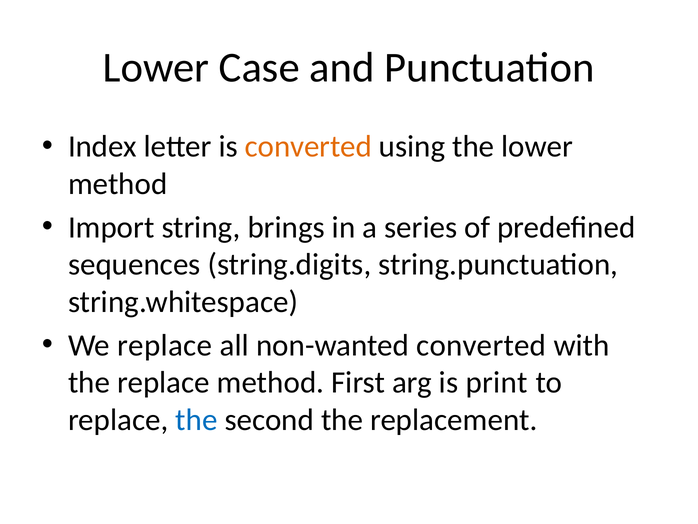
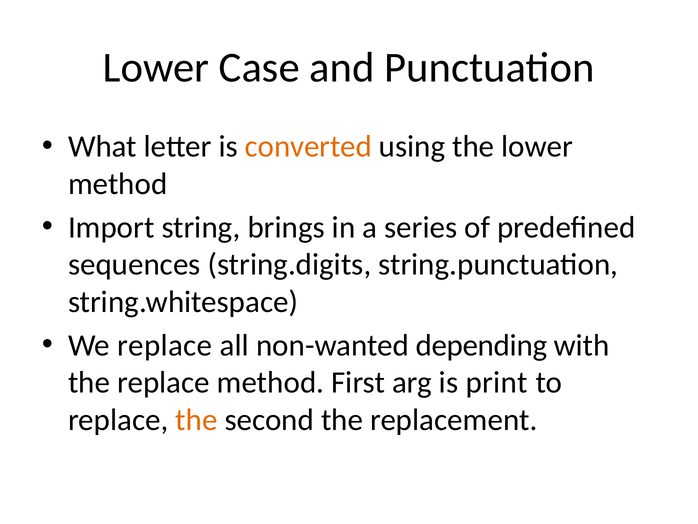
Index: Index -> What (102, 146)
non-wanted converted: converted -> depending (481, 345)
the colour: blue -> orange (196, 419)
